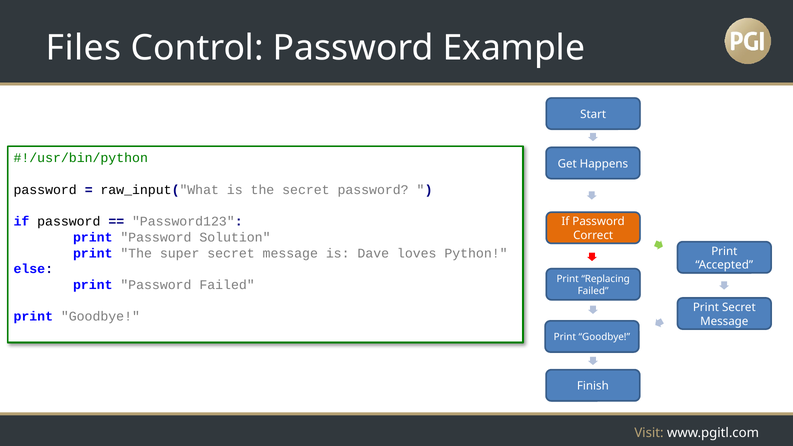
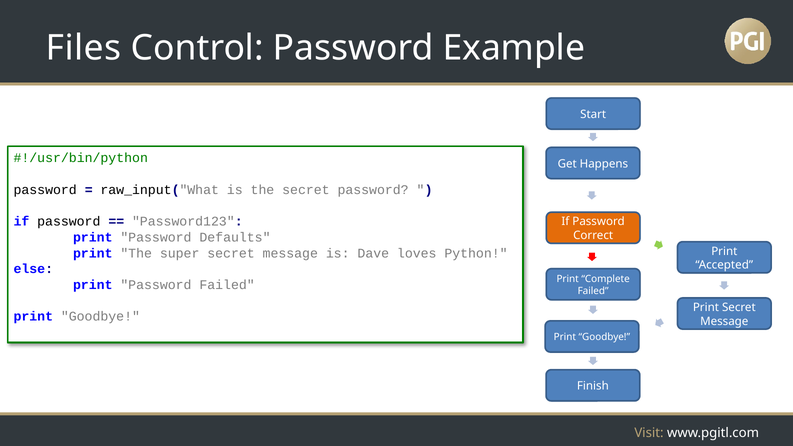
Solution: Solution -> Defaults (235, 237)
Replacing: Replacing -> Complete (606, 279)
